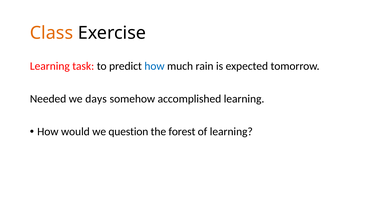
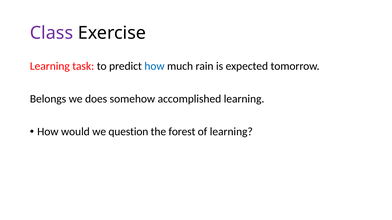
Class colour: orange -> purple (52, 33)
Needed: Needed -> Belongs (48, 99)
days: days -> does (96, 99)
